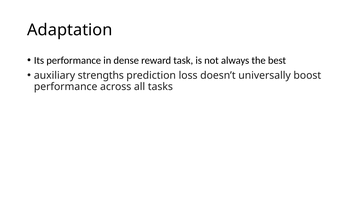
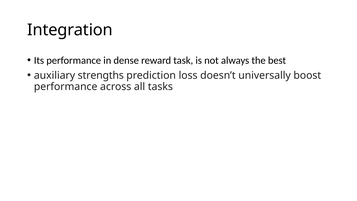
Adaptation: Adaptation -> Integration (70, 30)
